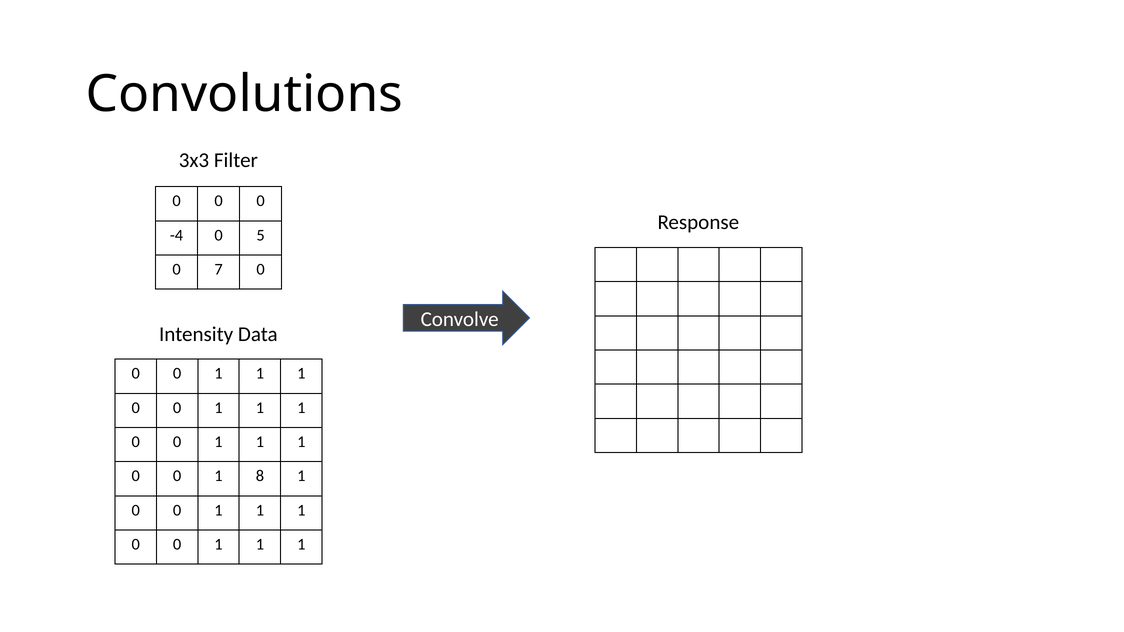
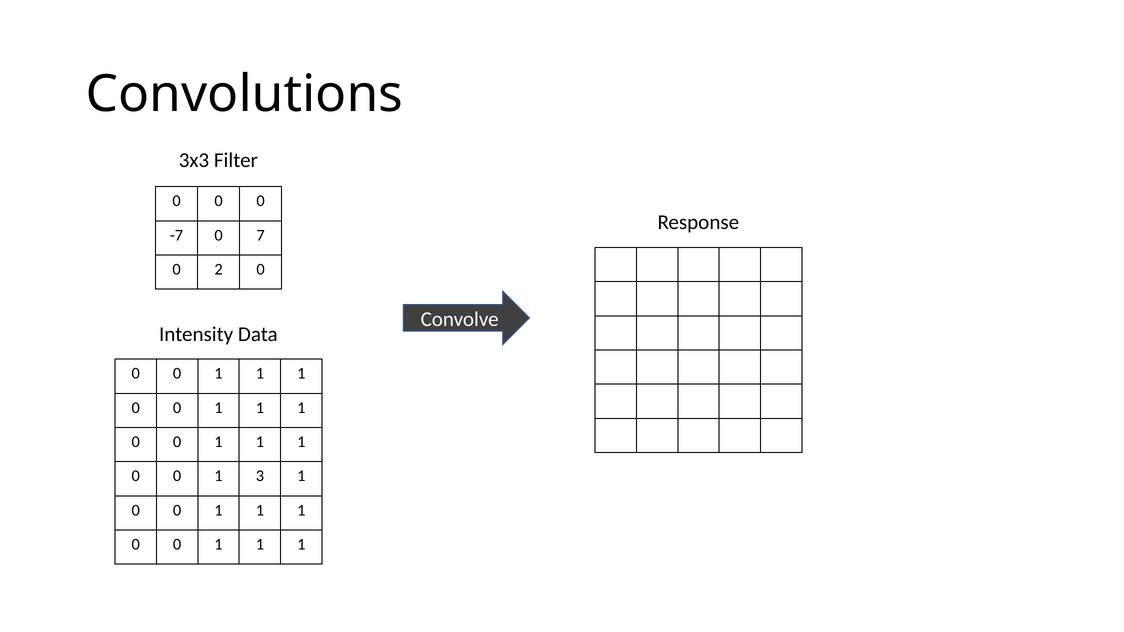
-4: -4 -> -7 (177, 235)
5: 5 -> 7 (261, 235)
7: 7 -> 2 (219, 269)
8: 8 -> 3 (260, 476)
